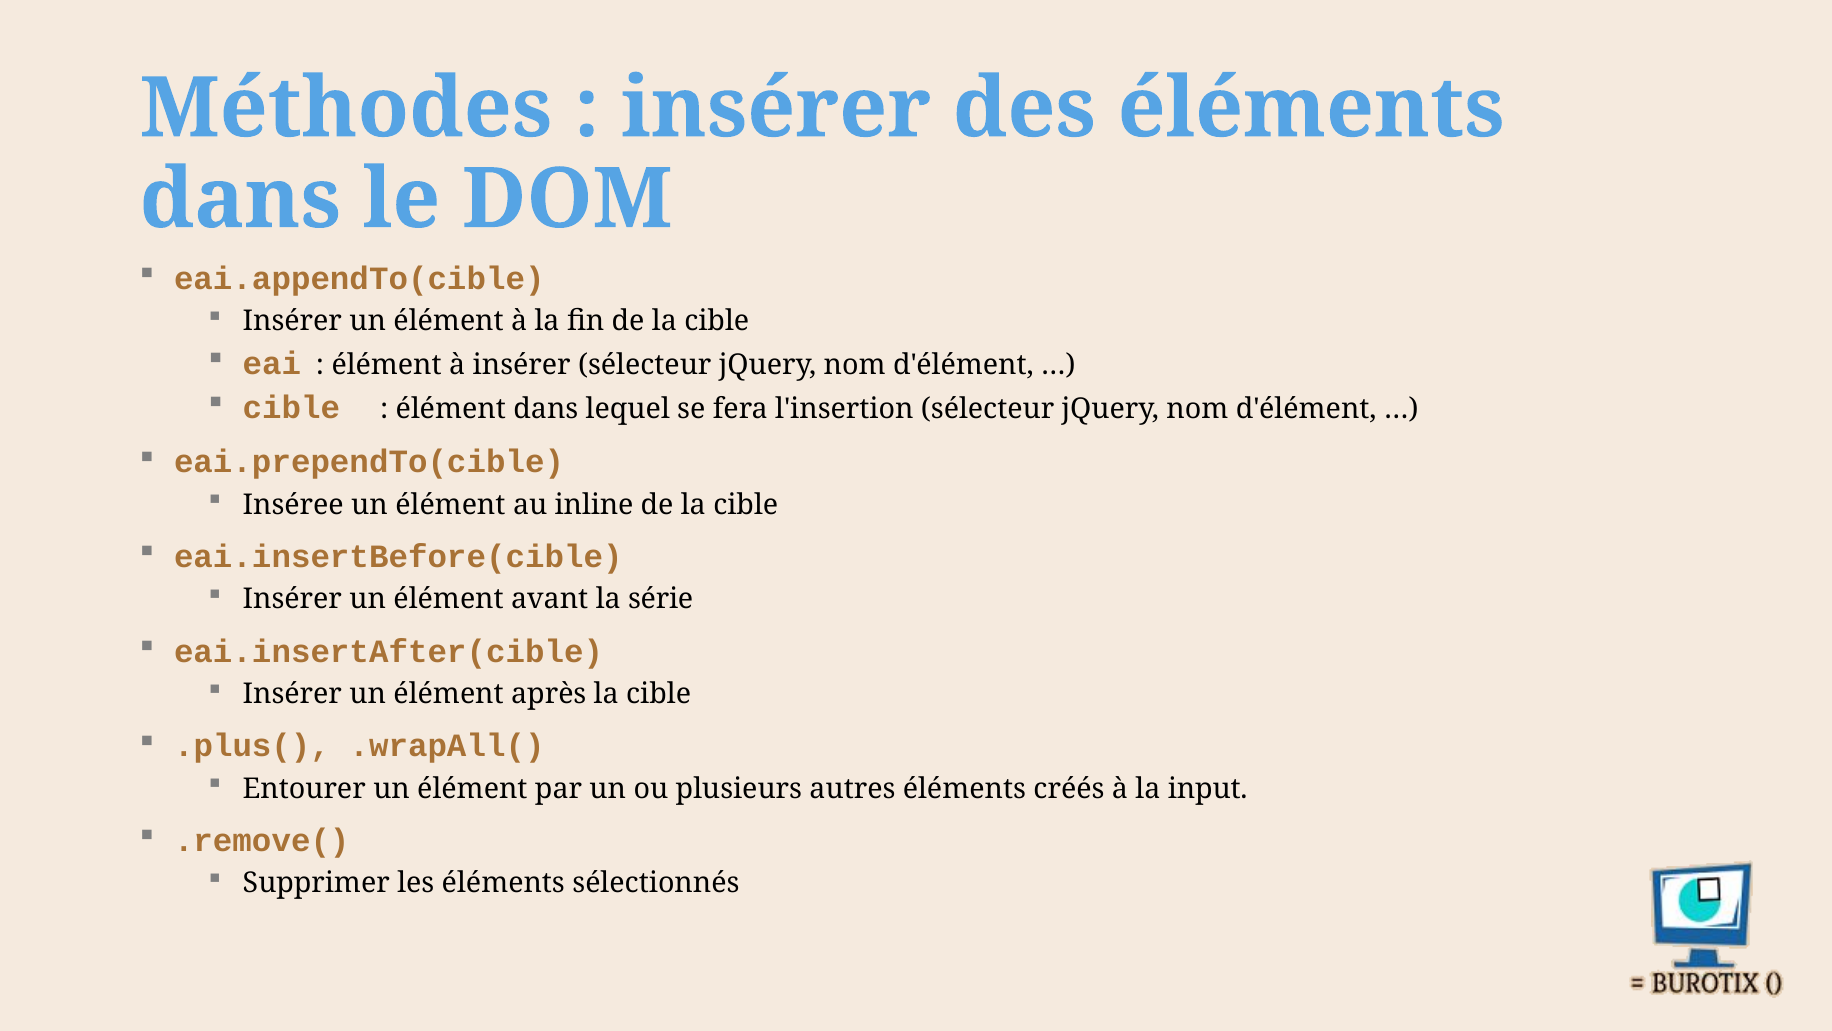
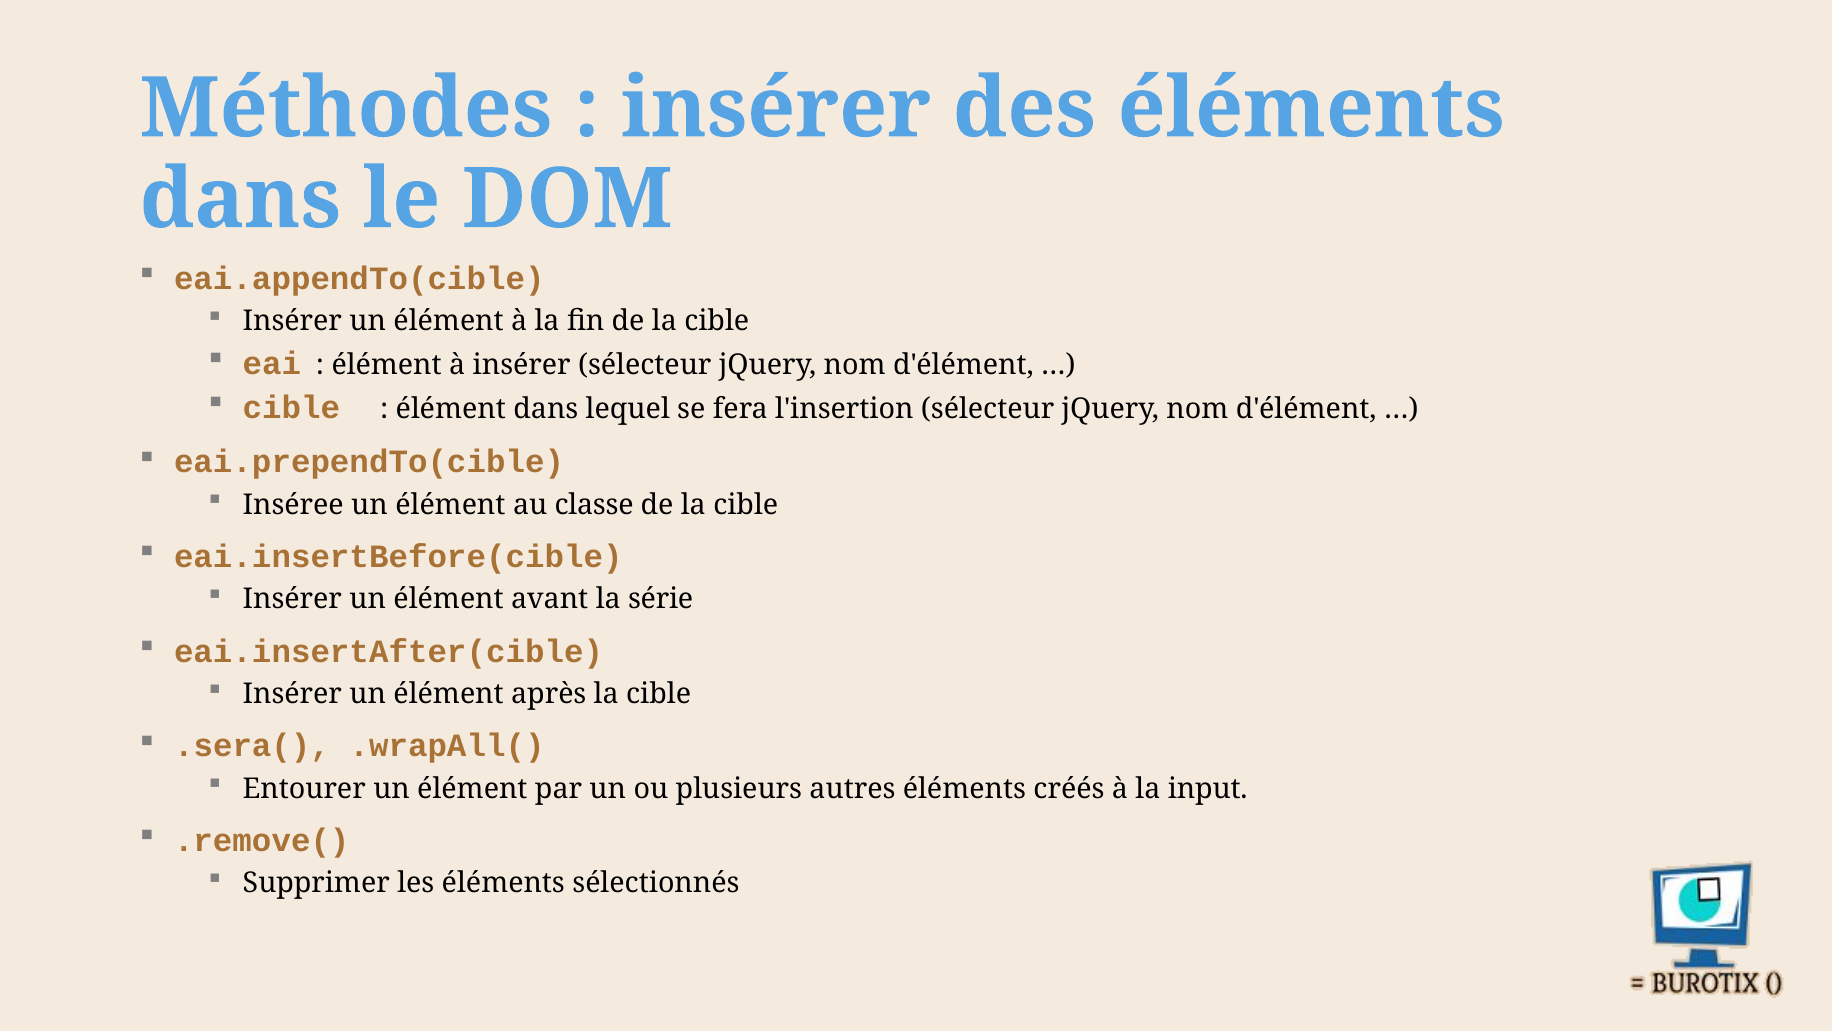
inline: inline -> classe (594, 505)
.plus(: .plus( -> .sera( (252, 746)
